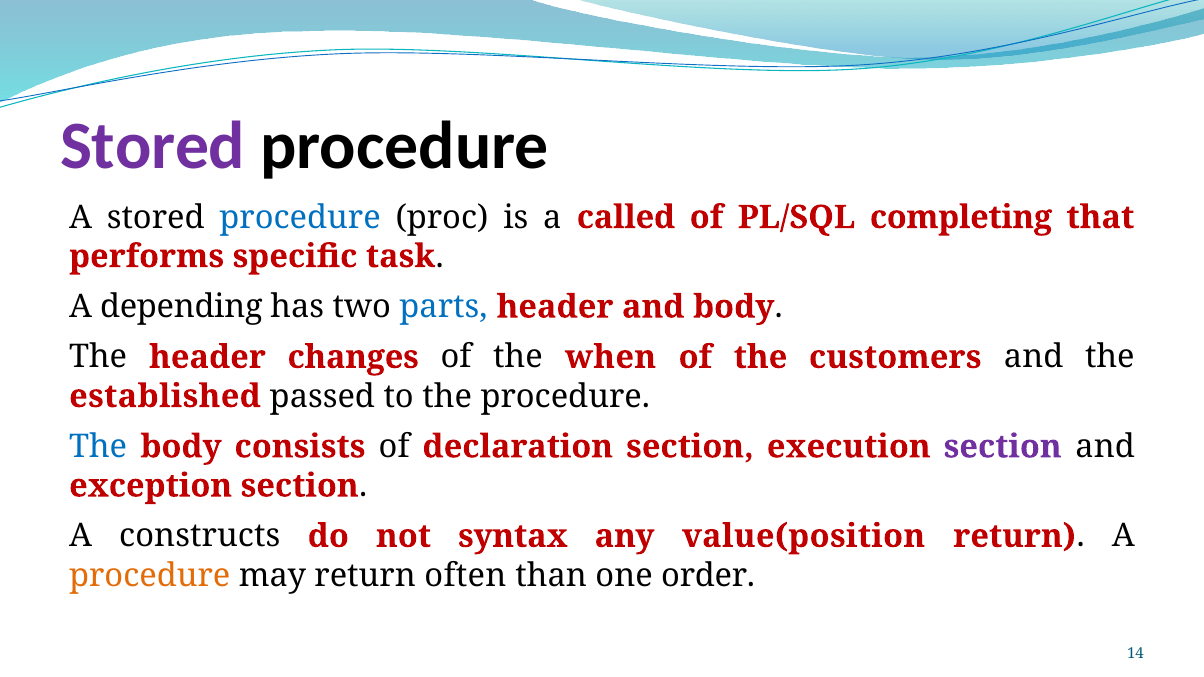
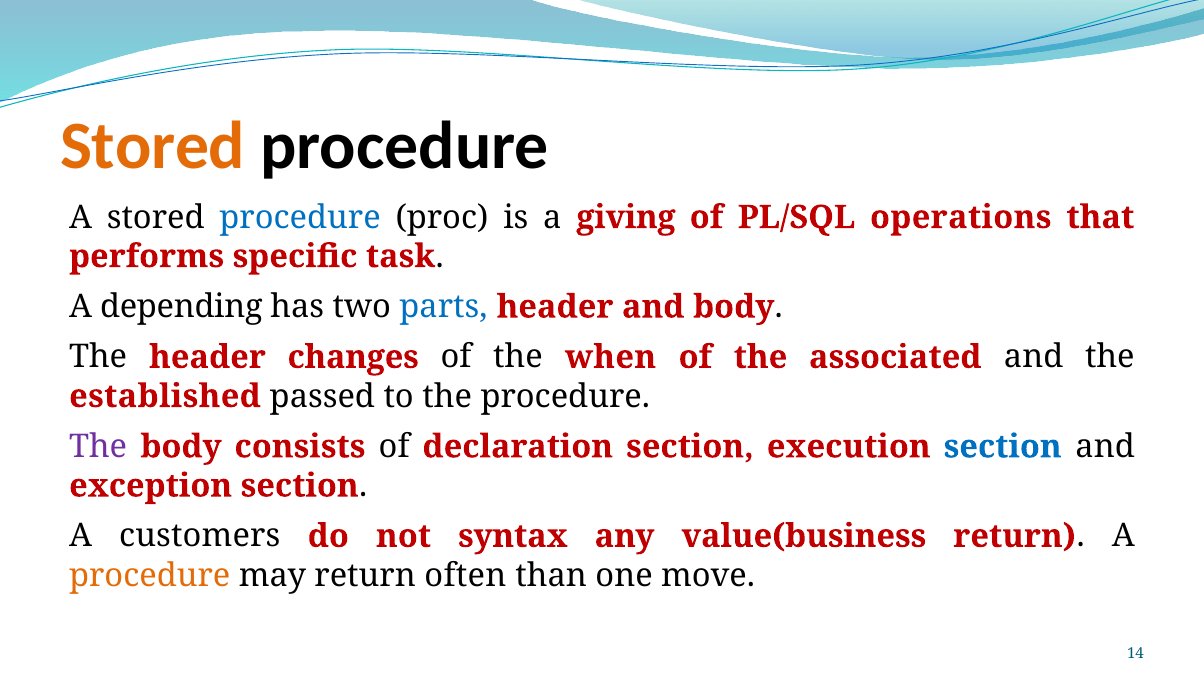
Stored colour: purple -> orange (153, 147)
called: called -> giving (626, 217)
completing: completing -> operations (961, 217)
customers: customers -> associated (895, 357)
The colour: blue -> purple (98, 447)
section colour: purple -> blue (1003, 447)
constructs: constructs -> customers (200, 537)
value(position: value(position -> value(business (804, 537)
order: order -> move (708, 576)
